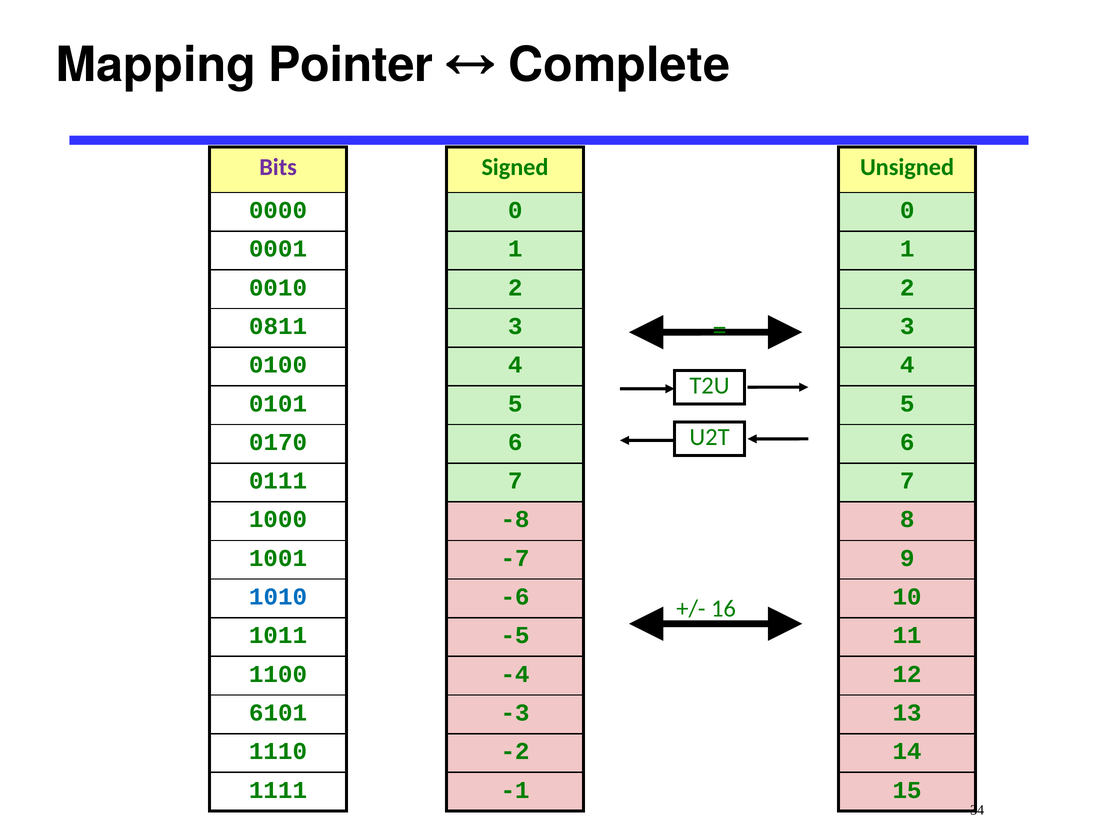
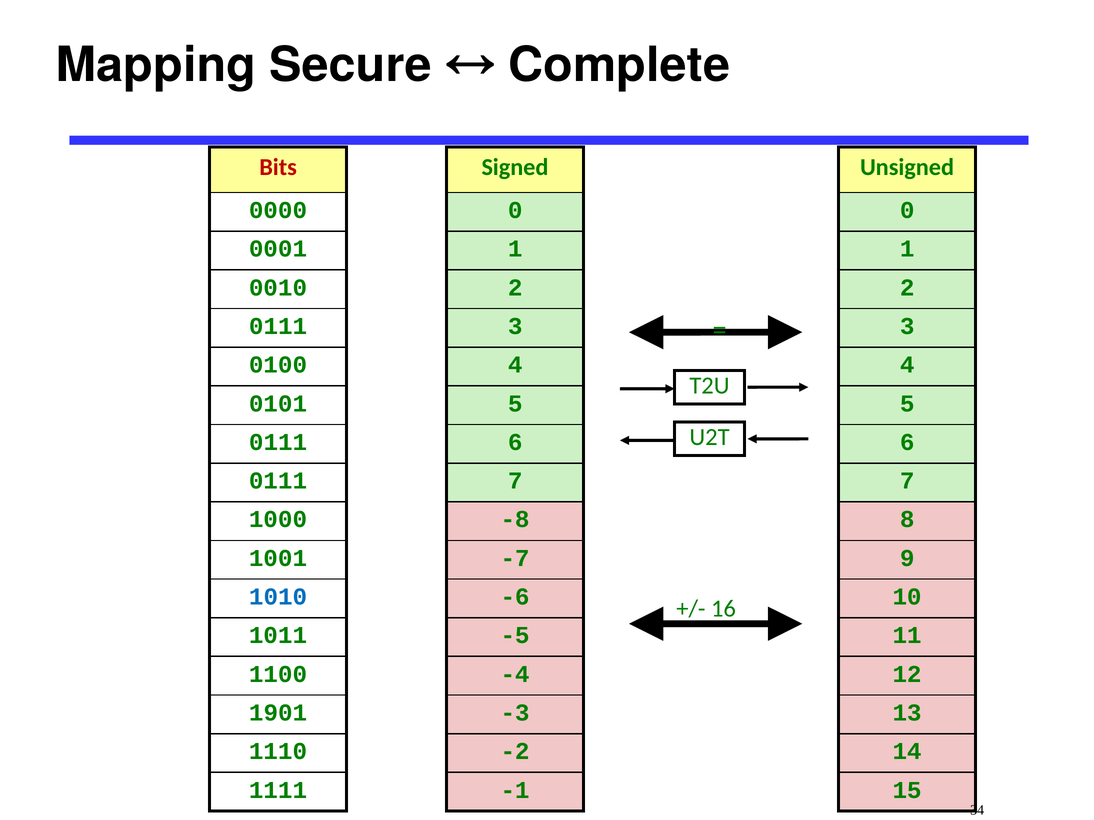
Pointer: Pointer -> Secure (351, 65)
Bits colour: purple -> red (278, 167)
0811: 0811 -> 0111 (278, 326)
0170: 0170 -> 0111 (278, 442)
6101: 6101 -> 1901 (278, 713)
